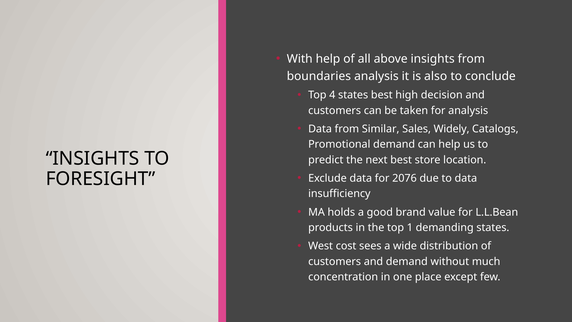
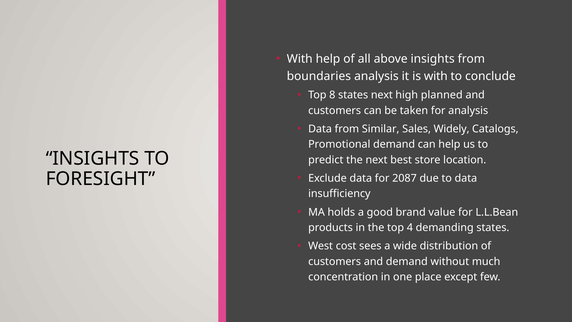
is also: also -> with (436, 76)
4: 4 -> 8 (332, 95)
states best: best -> next (382, 95)
decision: decision -> planned (442, 95)
2076: 2076 -> 2087 (404, 178)
1: 1 -> 4 (410, 227)
